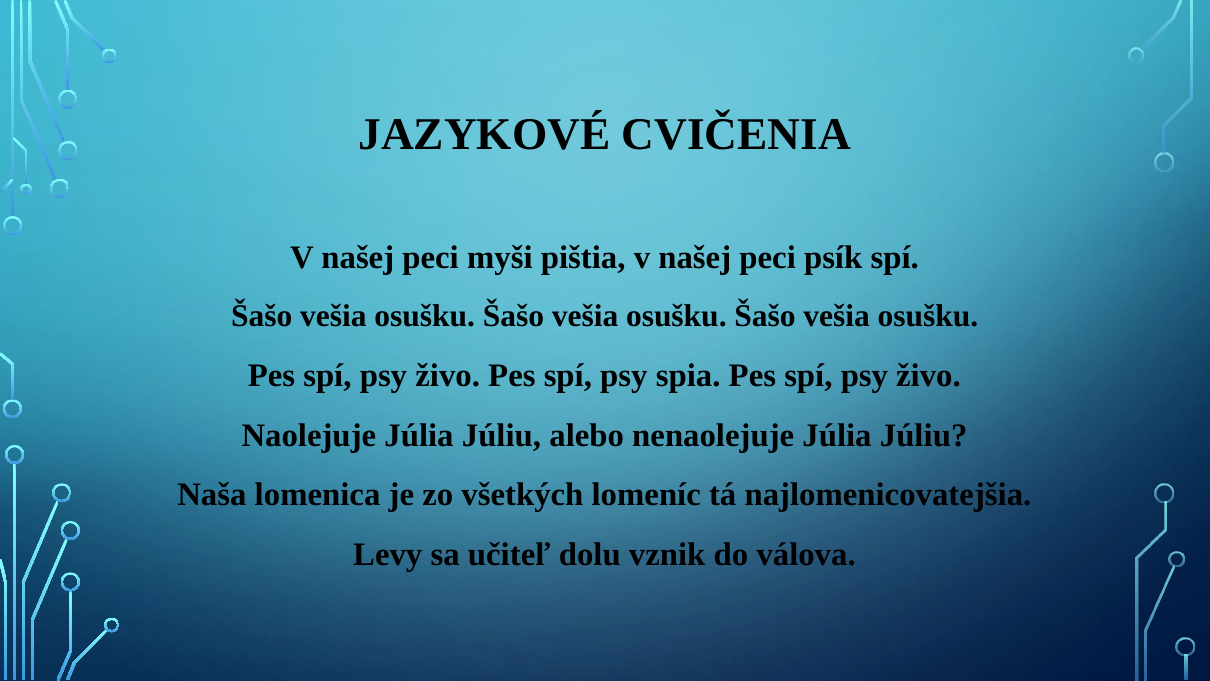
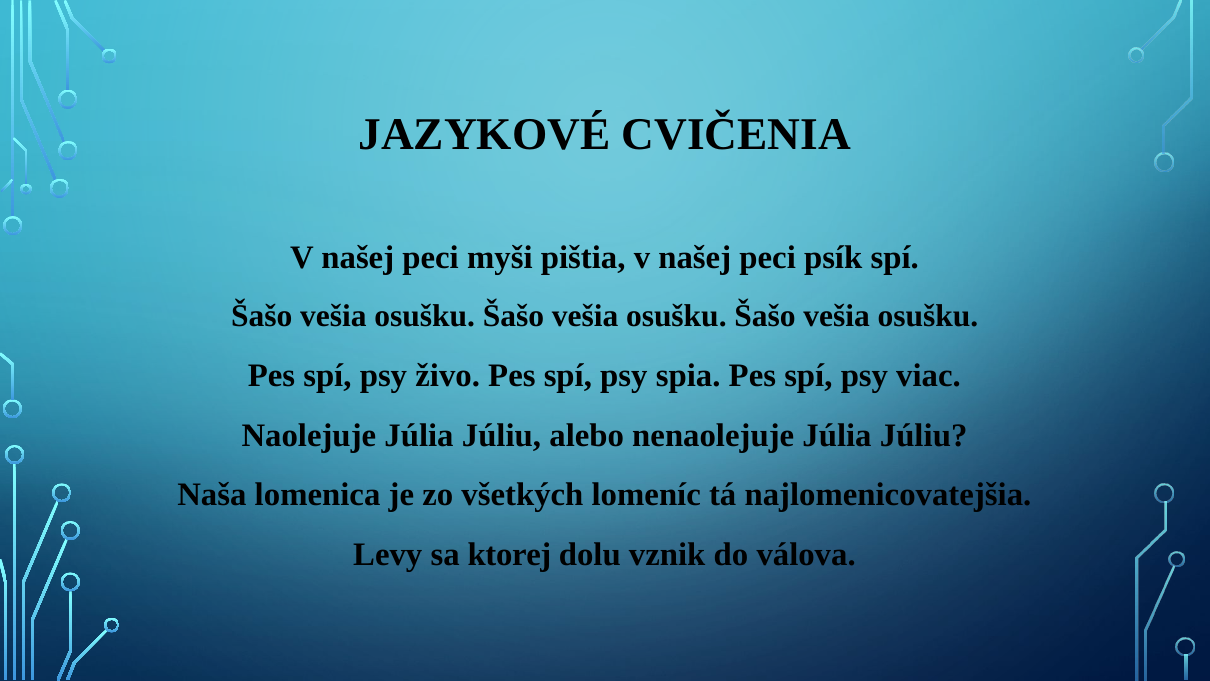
živo: živo -> viac (929, 375)
učiteľ: učiteľ -> ktorej (509, 555)
